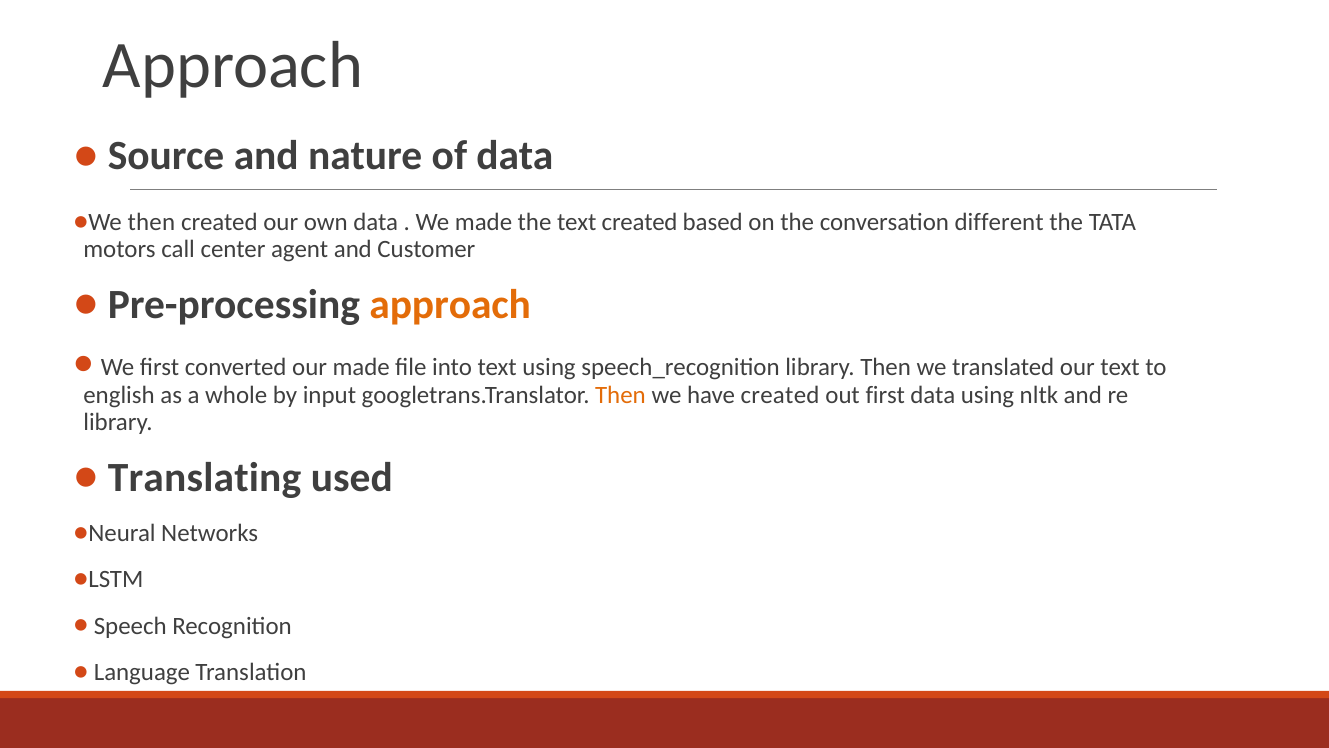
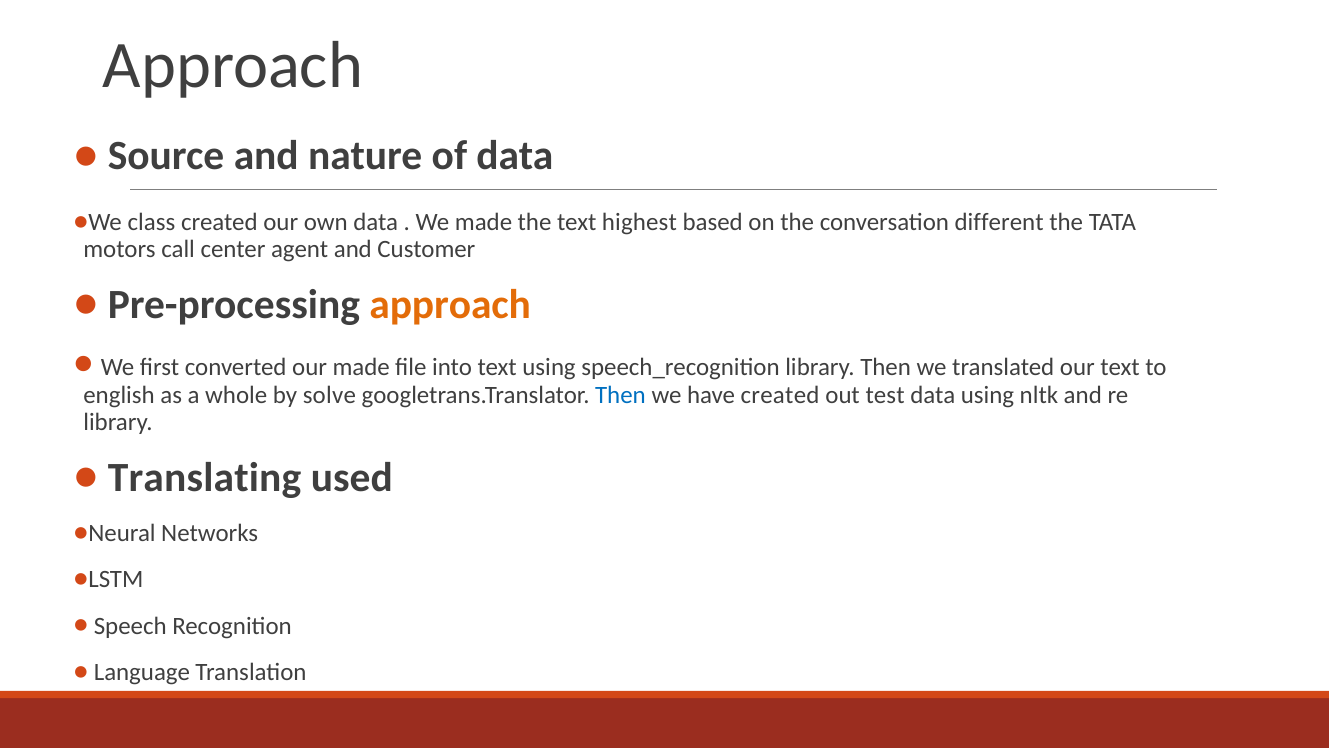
then: then -> class (151, 222)
text created: created -> highest (639, 222)
input: input -> solve (329, 395)
Then colour: orange -> blue (620, 395)
out first: first -> test (885, 395)
